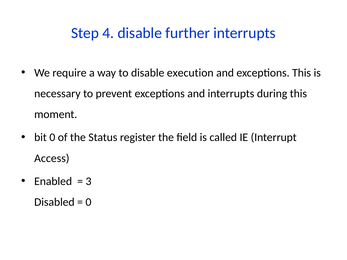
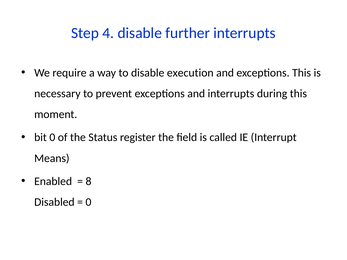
Access: Access -> Means (52, 158)
3: 3 -> 8 (89, 181)
